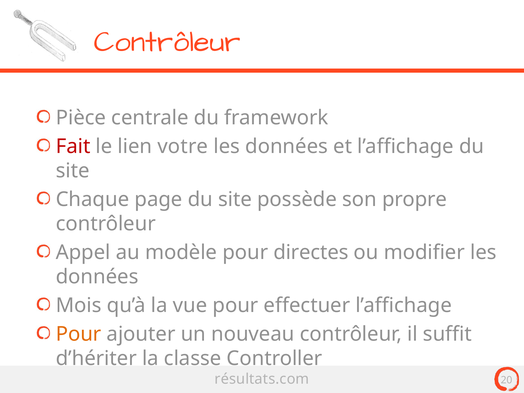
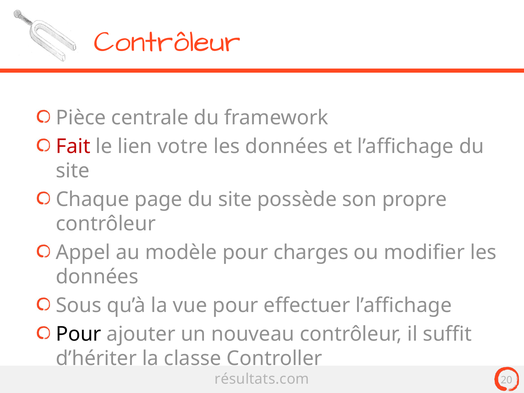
directes: directes -> charges (311, 252)
Mois: Mois -> Sous (79, 305)
Pour colour: orange -> black (79, 334)
